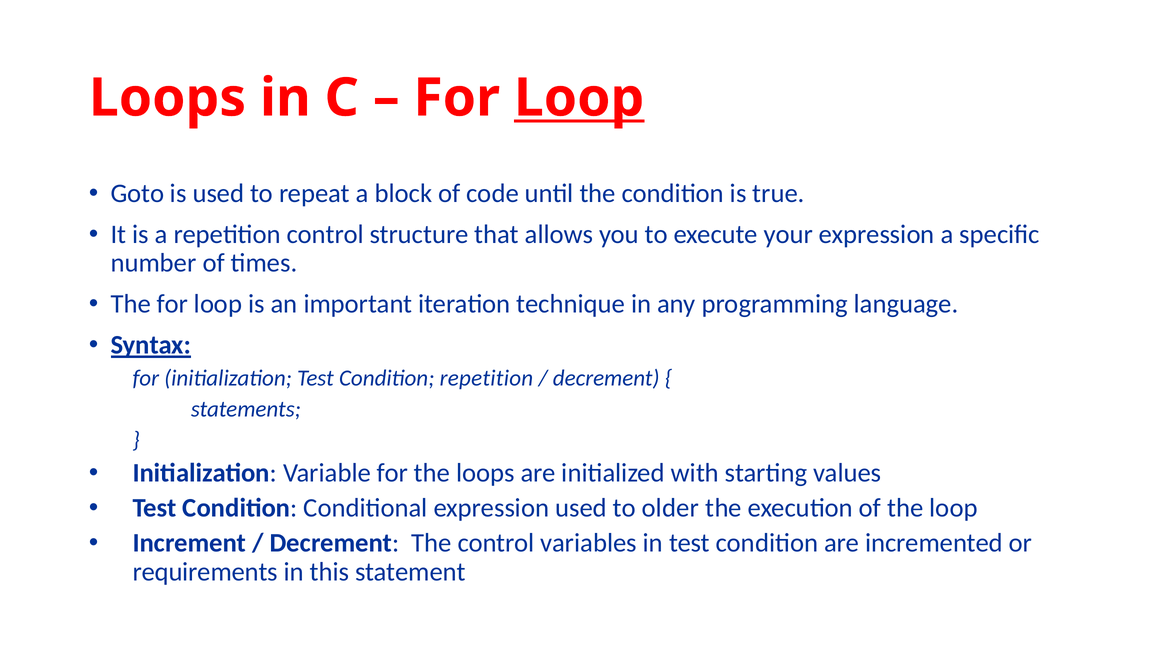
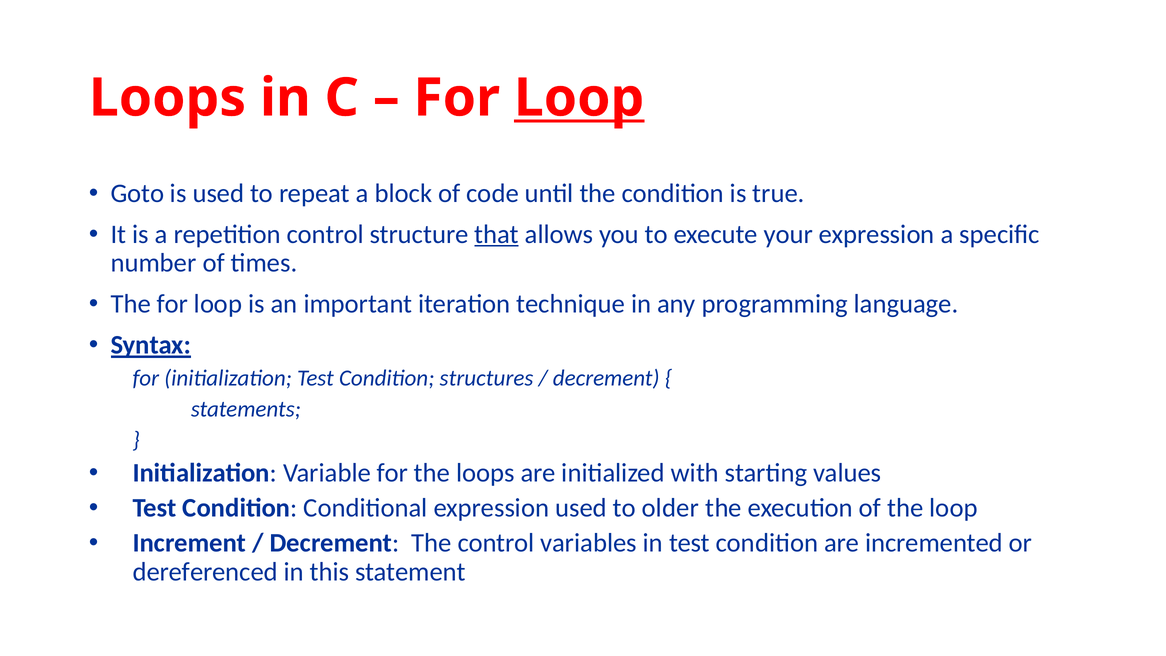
that underline: none -> present (497, 234)
Condition repetition: repetition -> structures (487, 378)
requirements: requirements -> dereferenced (205, 572)
